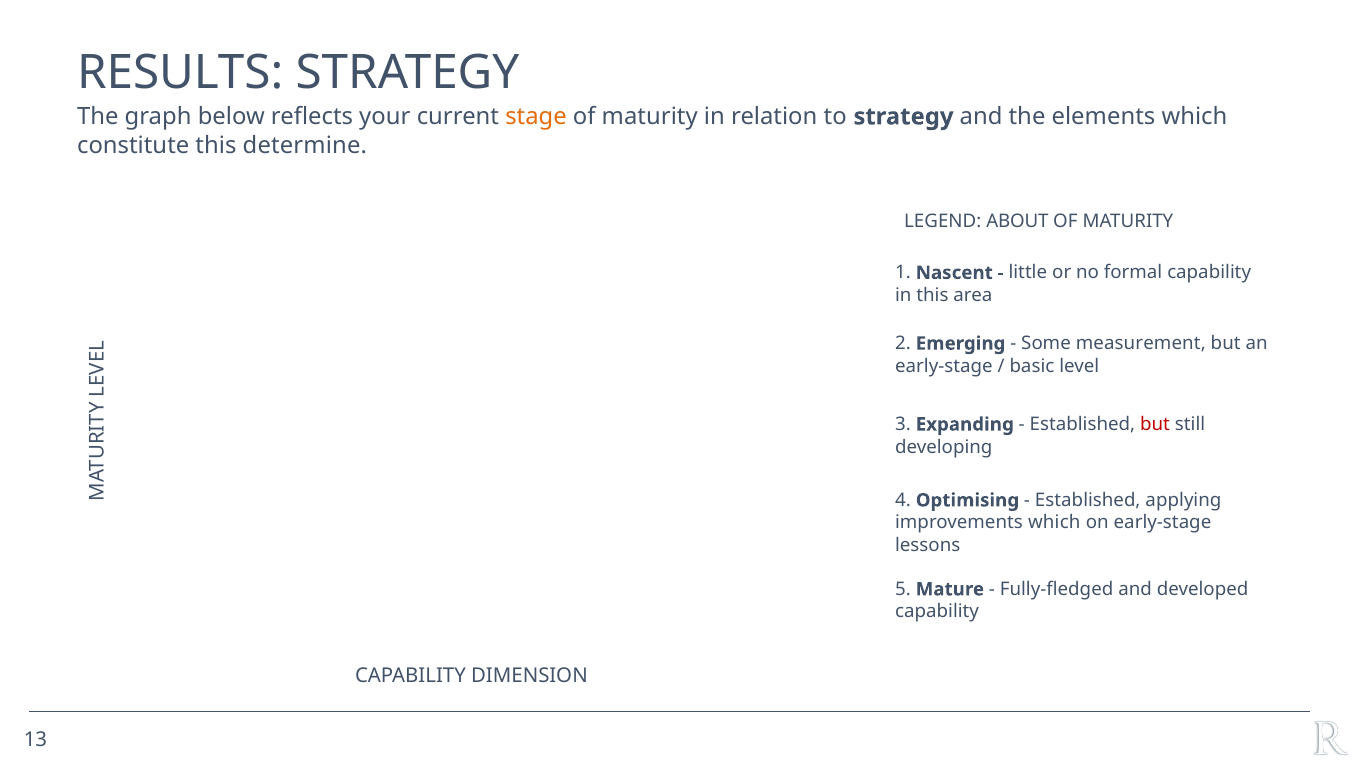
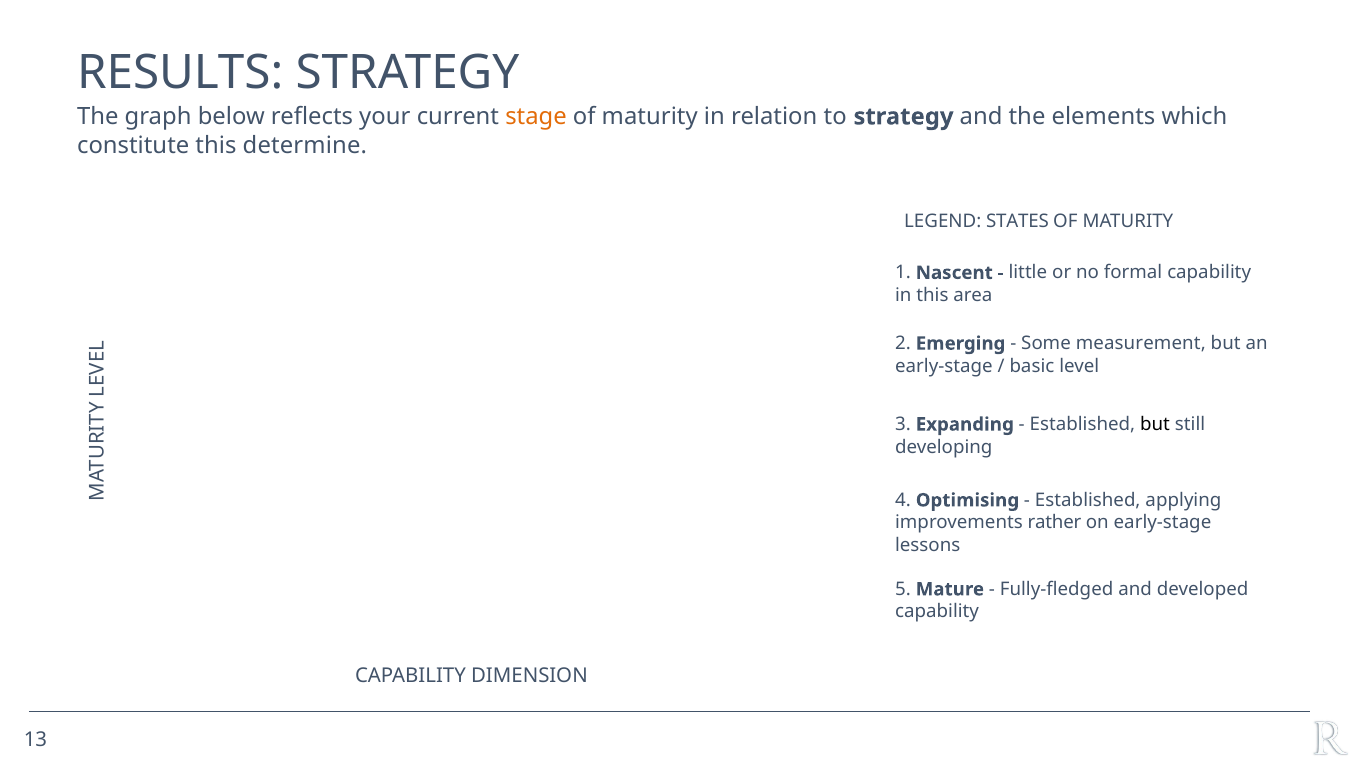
ABOUT: ABOUT -> STATES (1017, 221)
but colour: red -> black (1155, 425)
improvements which: which -> rather (1054, 523)
